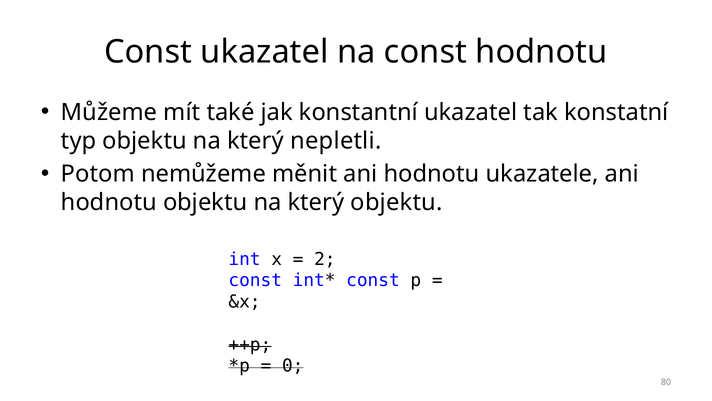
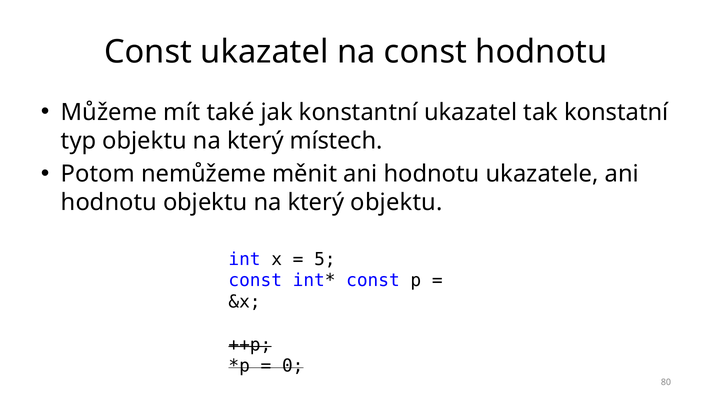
nepletli: nepletli -> místech (336, 141)
2: 2 -> 5 (325, 259)
